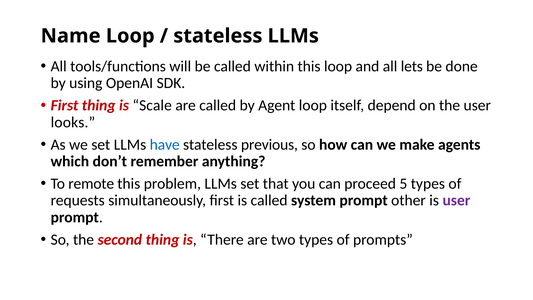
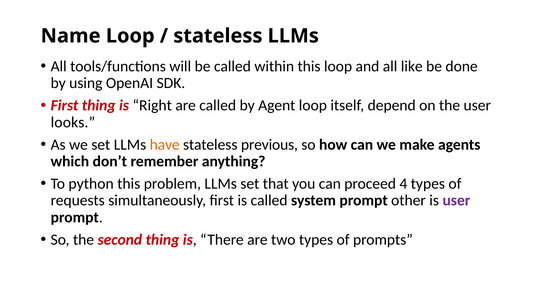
lets: lets -> like (412, 66)
Scale: Scale -> Right (152, 105)
have colour: blue -> orange (165, 144)
remote: remote -> python (91, 184)
5: 5 -> 4 (403, 184)
